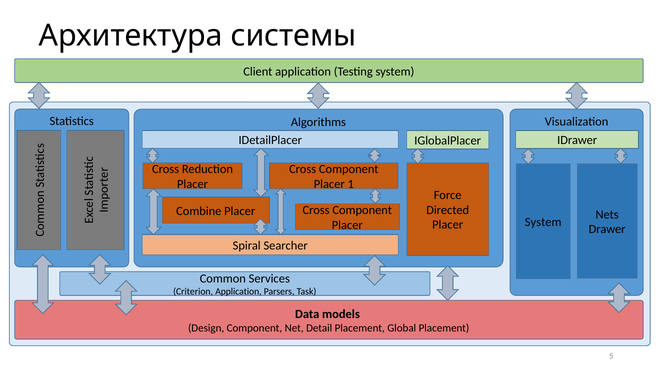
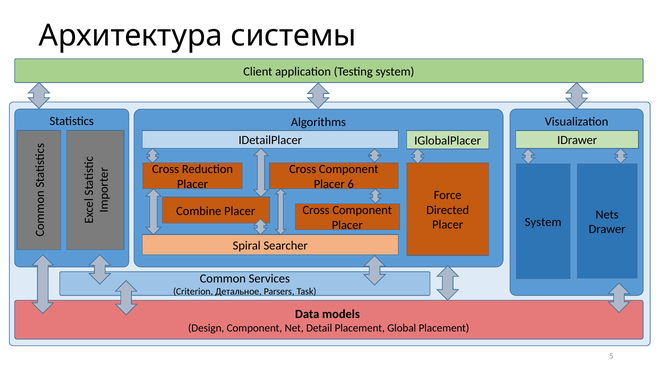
1: 1 -> 6 (351, 184)
Criterion Application: Application -> Детальное (238, 292)
